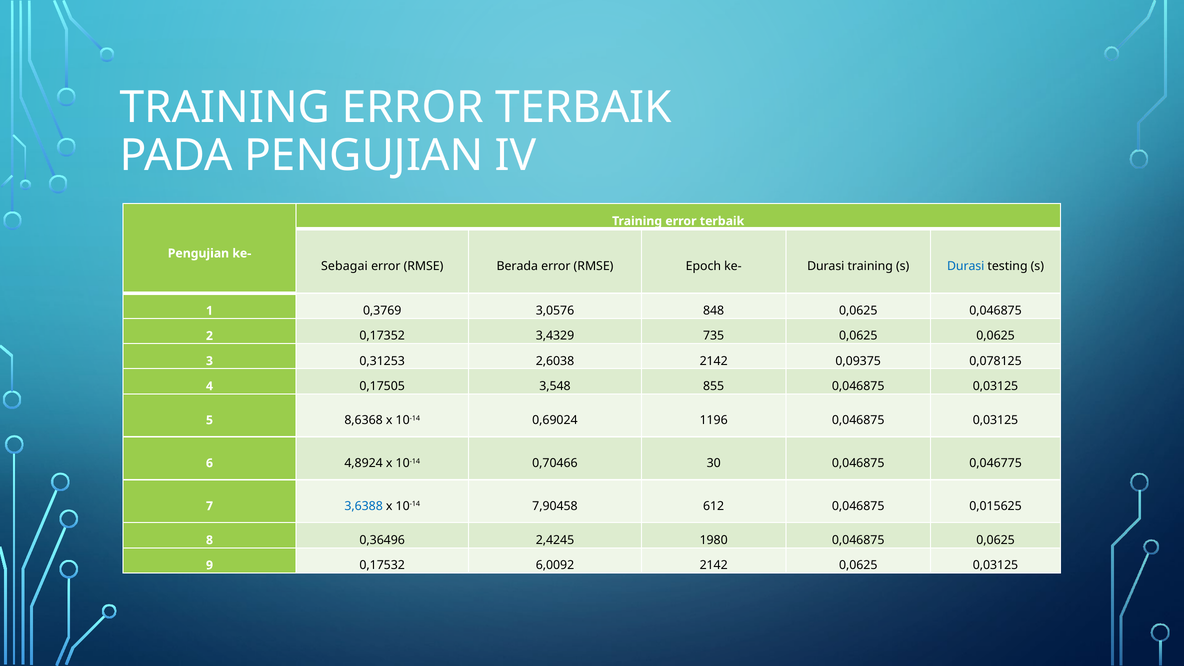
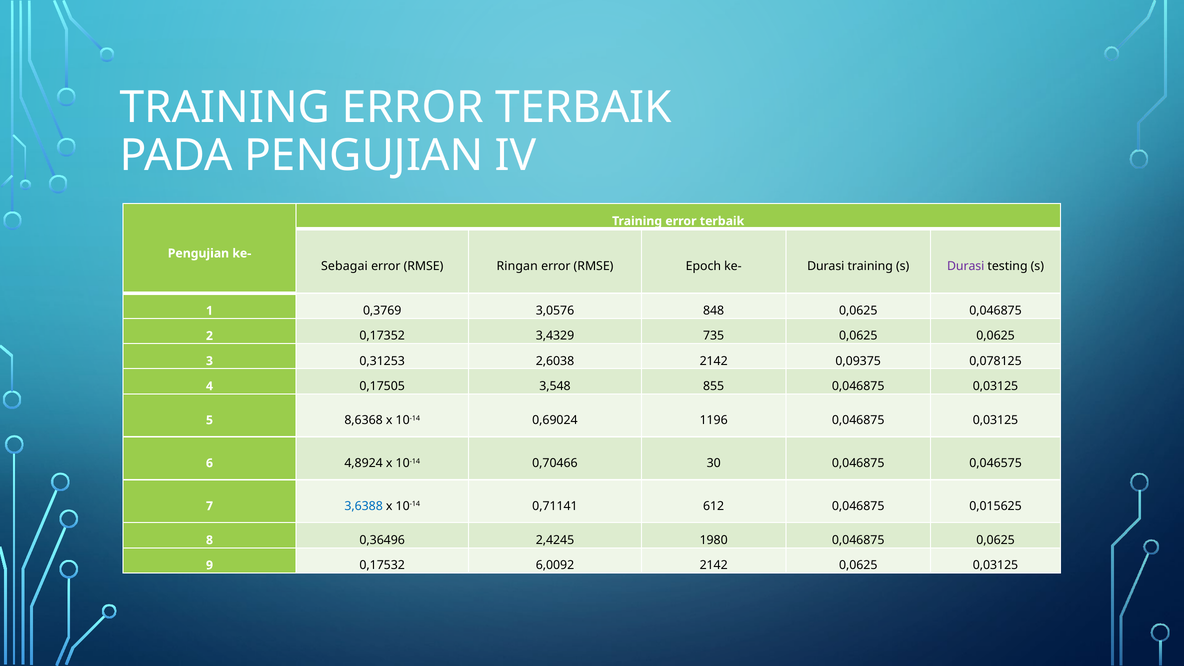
Berada: Berada -> Ringan (517, 266)
Durasi colour: blue -> purple (966, 266)
0,046775: 0,046775 -> 0,046575 (996, 463)
7,90458: 7,90458 -> 0,71141 (555, 506)
